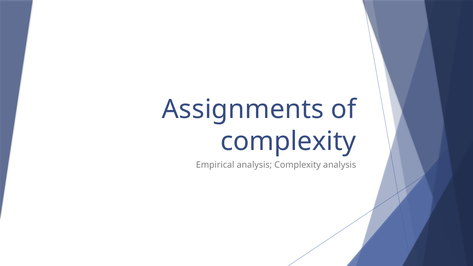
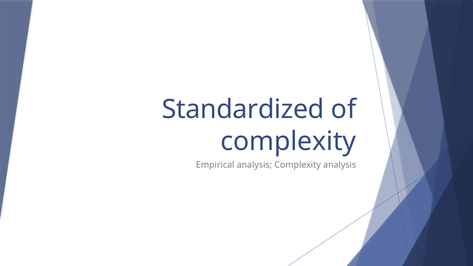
Assignments: Assignments -> Standardized (243, 109)
